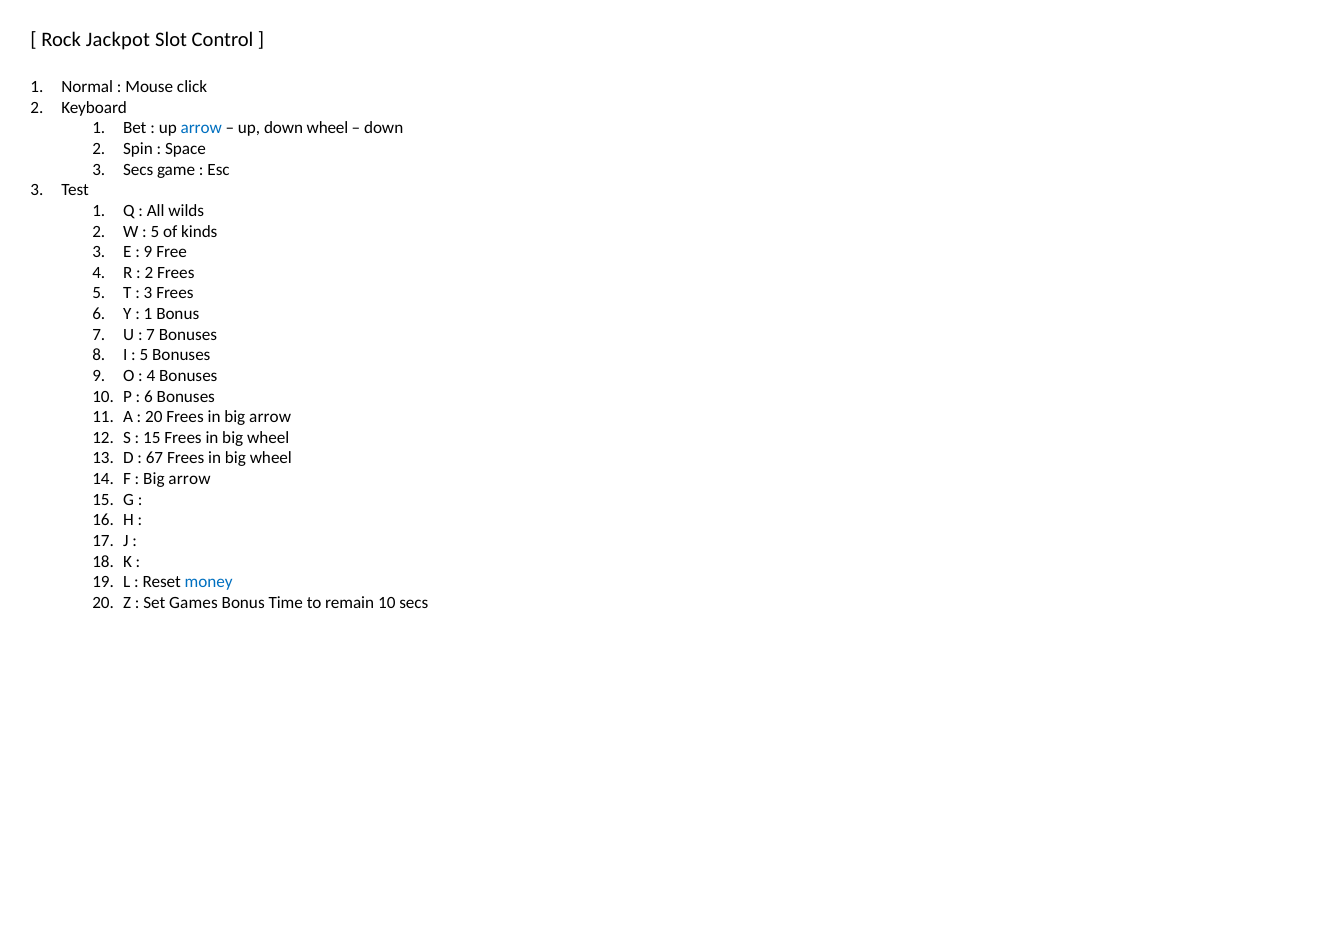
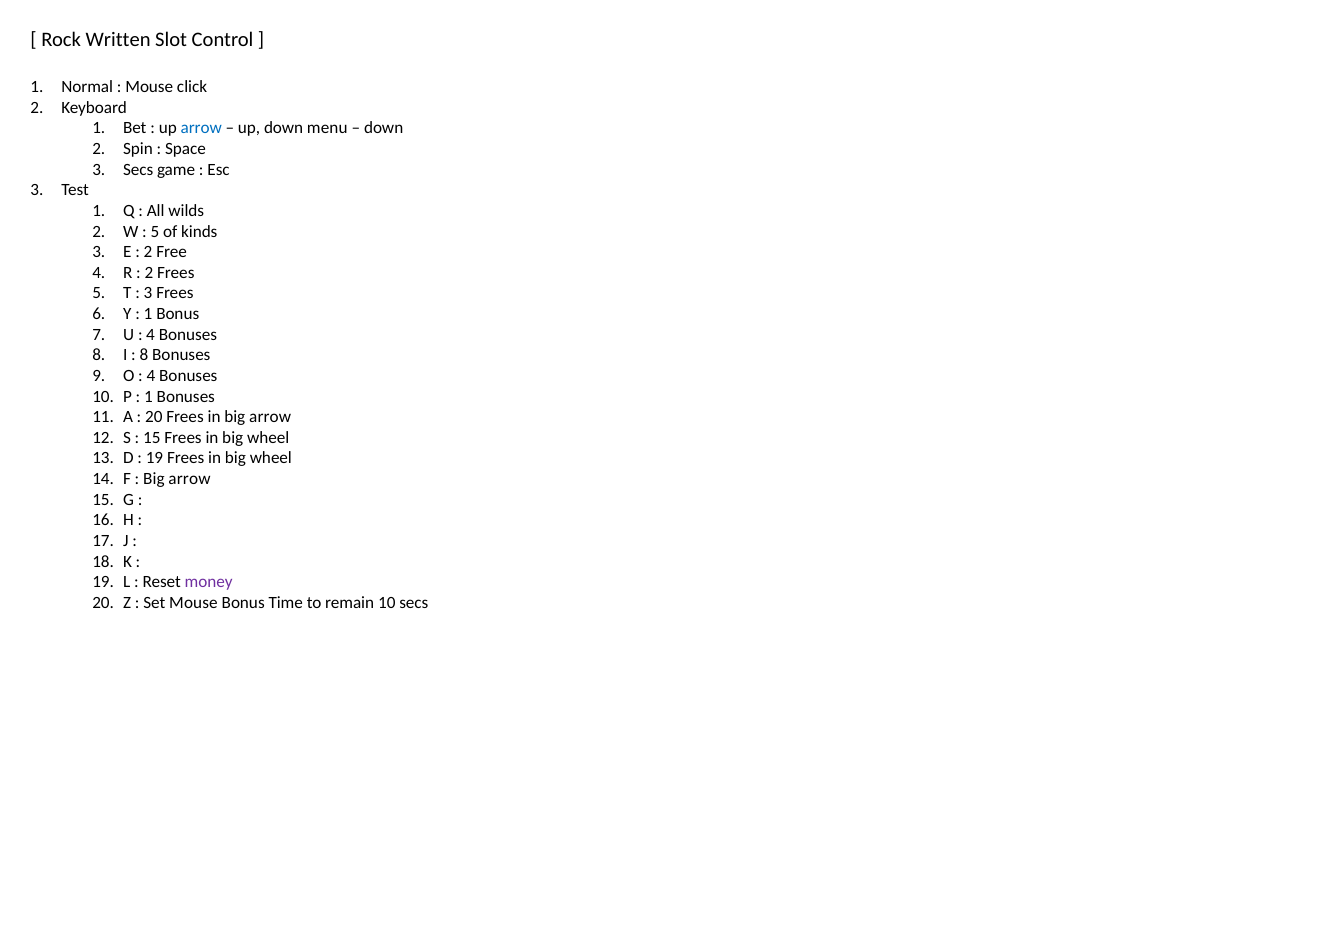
Jackpot: Jackpot -> Written (118, 40)
down wheel: wheel -> menu (327, 128)
9: 9 -> 2 (148, 252)
7: 7 -> 4 (151, 335)
5: 5 -> 8 (144, 355)
6: 6 -> 1 (149, 396)
67: 67 -> 19 (154, 458)
money colour: blue -> purple (209, 582)
Set Games: Games -> Mouse (194, 603)
